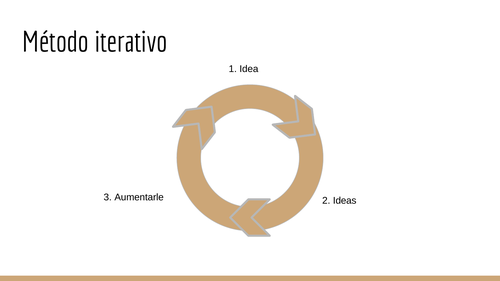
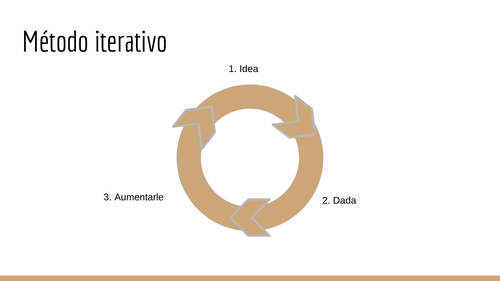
Ideas: Ideas -> Dada (345, 201)
